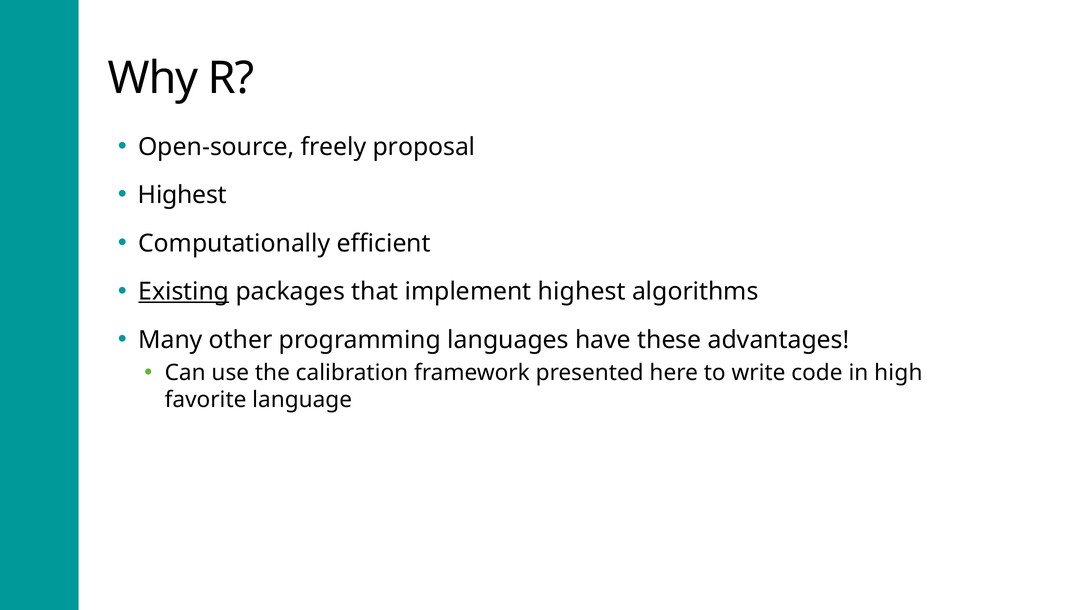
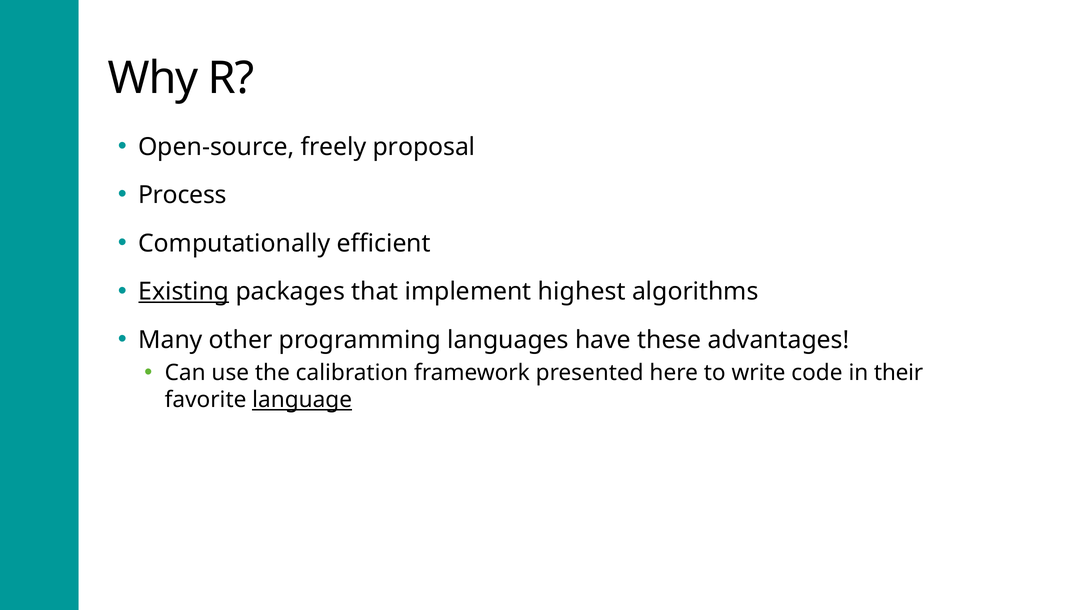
Highest: Highest -> Process (182, 195)
high: high -> their (899, 373)
language underline: none -> present (302, 400)
